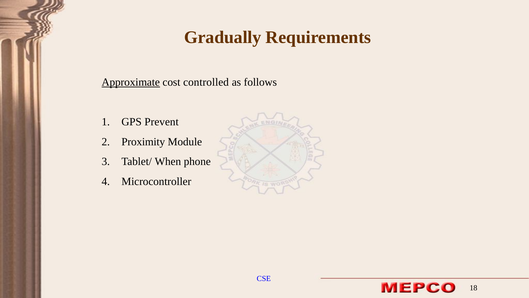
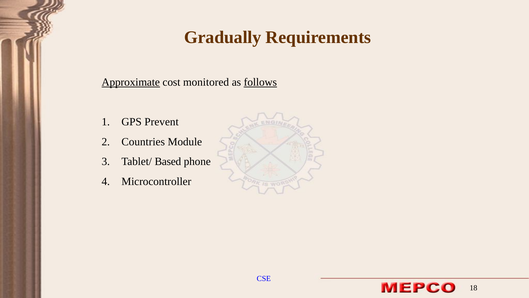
controlled: controlled -> monitored (206, 82)
follows underline: none -> present (260, 82)
Proximity: Proximity -> Countries (143, 142)
When: When -> Based (168, 161)
